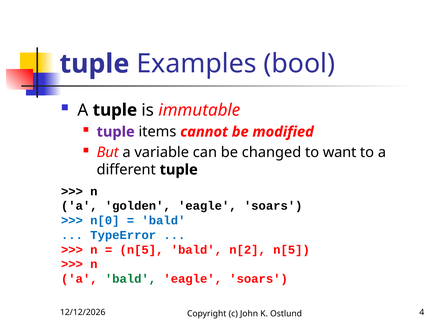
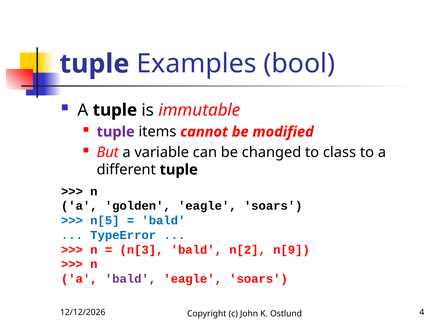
want: want -> class (340, 152)
n[0: n[0 -> n[5 (105, 221)
n[5: n[5 -> n[3 (141, 250)
n[2 n[5: n[5 -> n[9 (292, 250)
bald colour: green -> purple (131, 279)
